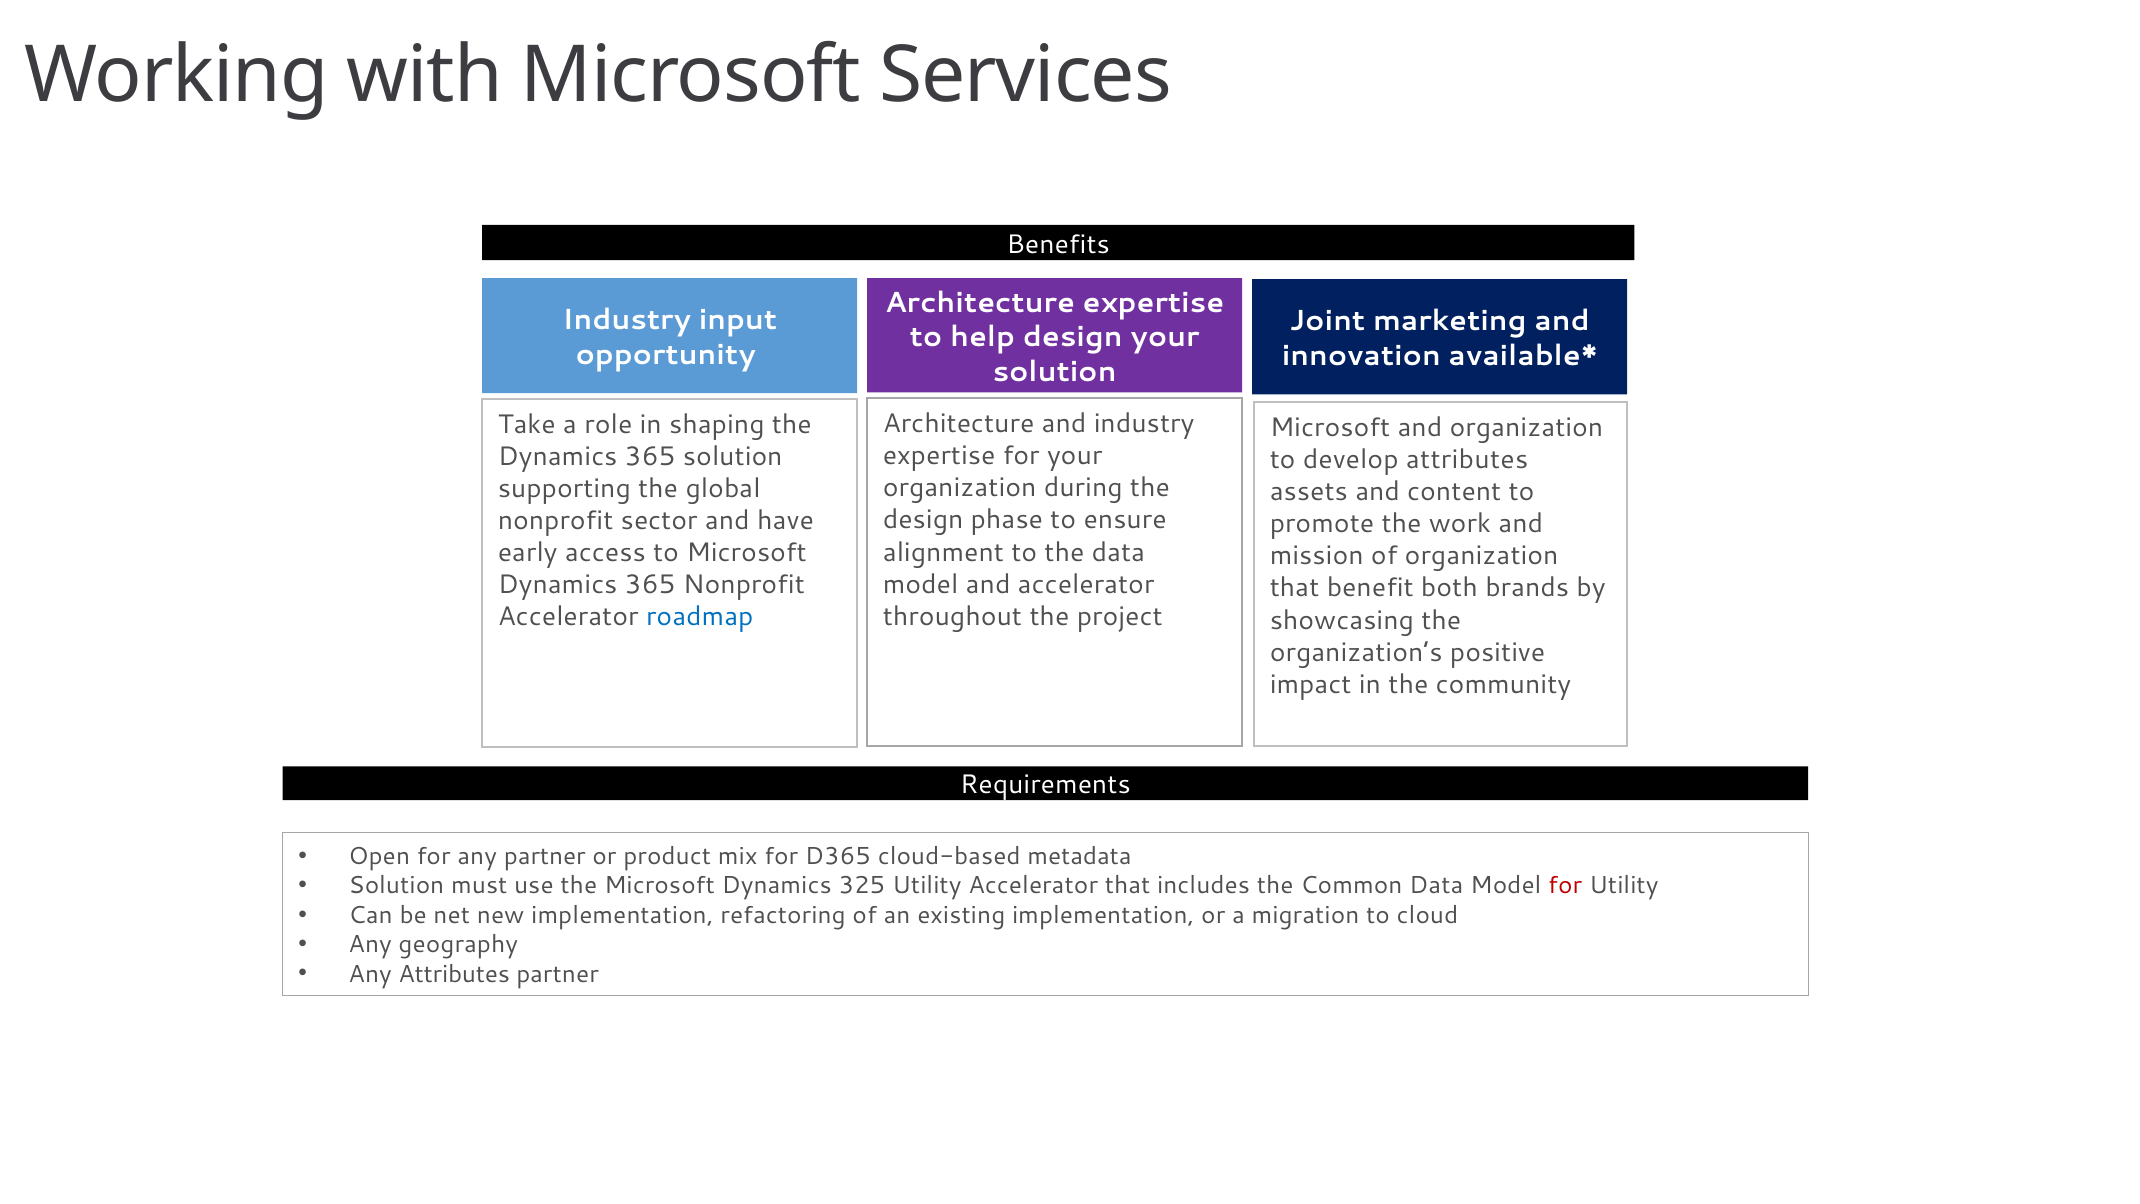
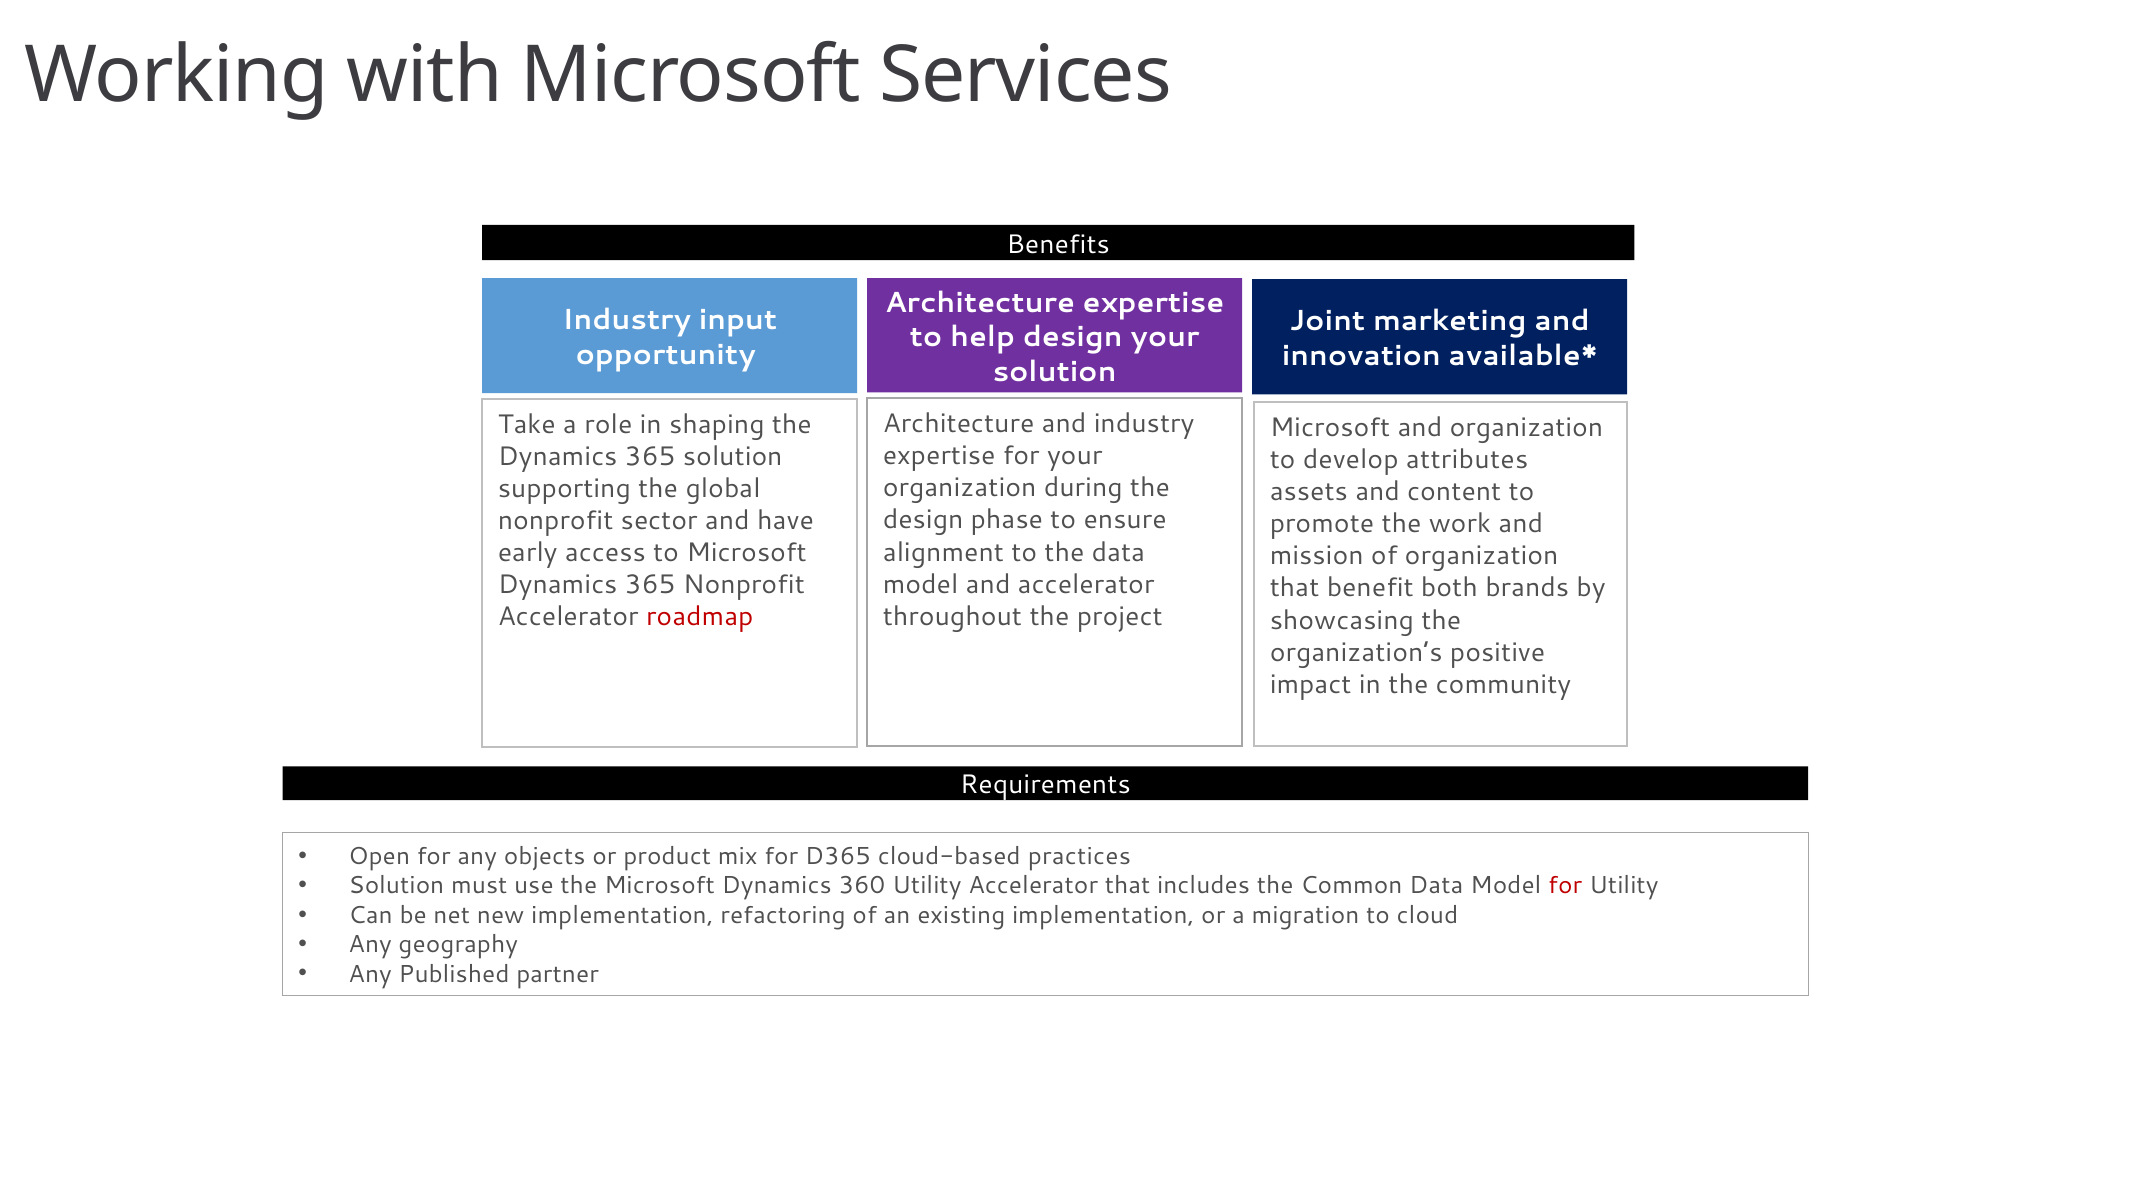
roadmap colour: blue -> red (700, 617)
any partner: partner -> objects (545, 856)
metadata: metadata -> practices (1079, 856)
325: 325 -> 360 (862, 886)
Any Attributes: Attributes -> Published (454, 974)
